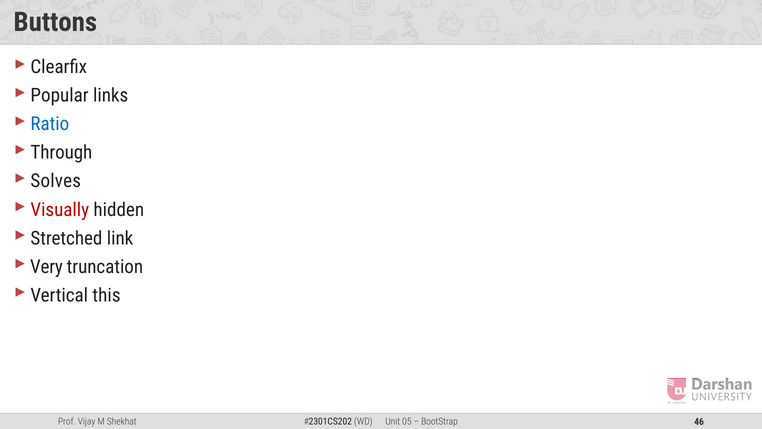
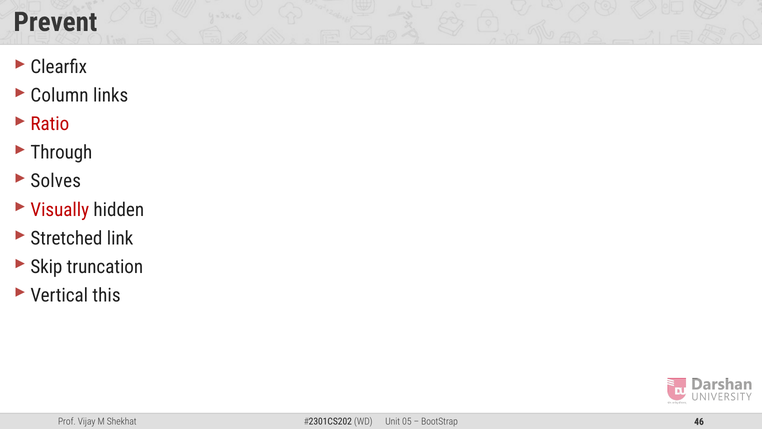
Buttons: Buttons -> Prevent (55, 22)
Popular: Popular -> Column (60, 95)
Ratio colour: blue -> red (50, 124)
Very: Very -> Skip (46, 267)
